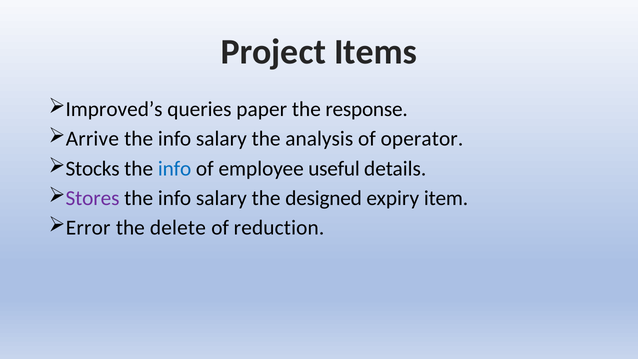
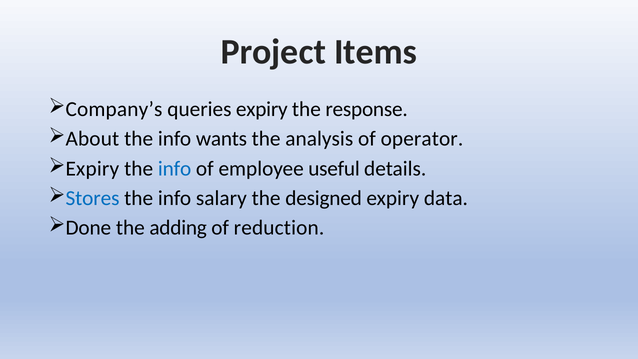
Improved’s: Improved’s -> Company’s (114, 109)
queries paper: paper -> expiry (262, 109)
Arrive: Arrive -> About (92, 139)
salary: salary -> wants (222, 139)
Stocks: Stocks -> Expiry (92, 169)
Stores colour: purple -> blue (93, 198)
item: item -> data (446, 198)
Error: Error -> Done (88, 228)
delete: delete -> adding (178, 228)
